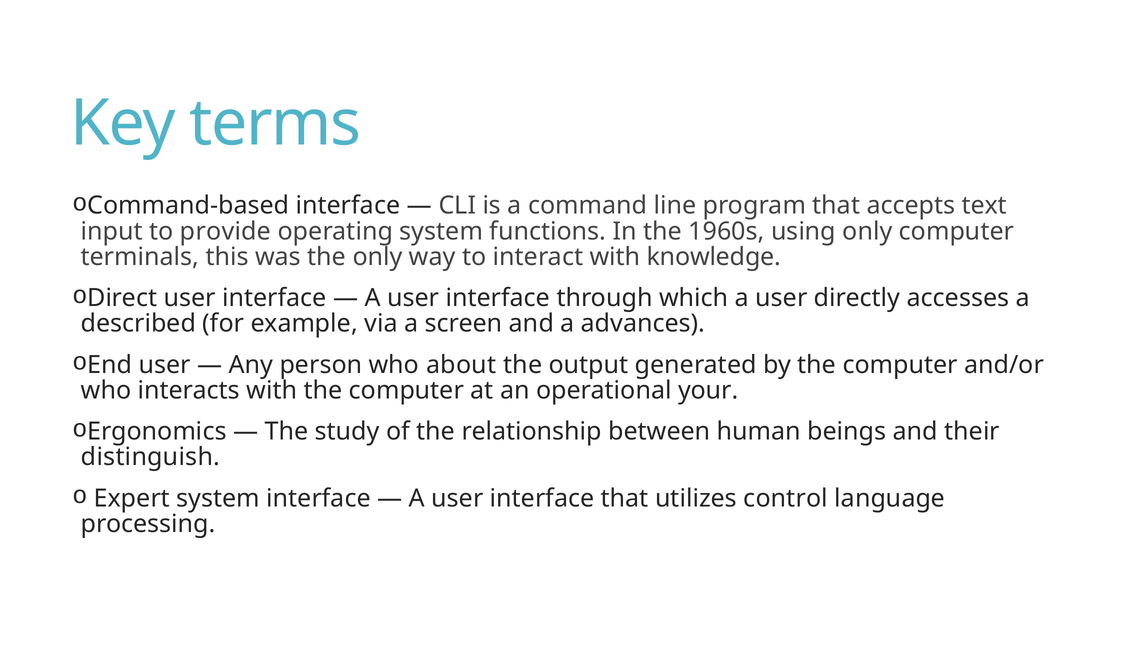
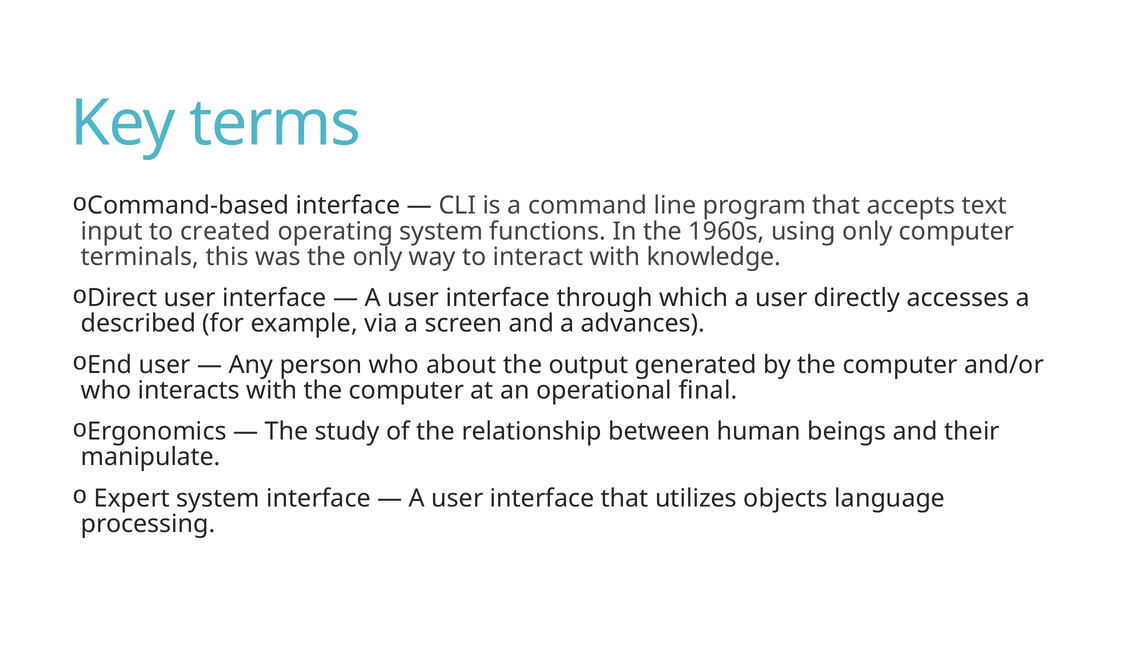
provide: provide -> created (226, 231)
your: your -> final (708, 390)
distinguish: distinguish -> manipulate (151, 457)
control: control -> objects (786, 498)
